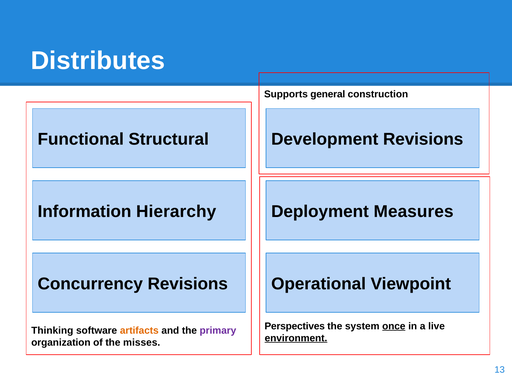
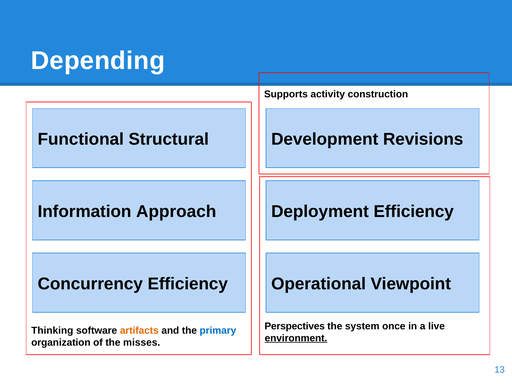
Distributes: Distributes -> Depending (98, 61)
general: general -> activity (328, 94)
Hierarchy: Hierarchy -> Approach (176, 212)
Deployment Measures: Measures -> Efficiency (414, 212)
Concurrency Revisions: Revisions -> Efficiency (188, 284)
once underline: present -> none (394, 326)
primary colour: purple -> blue (218, 331)
